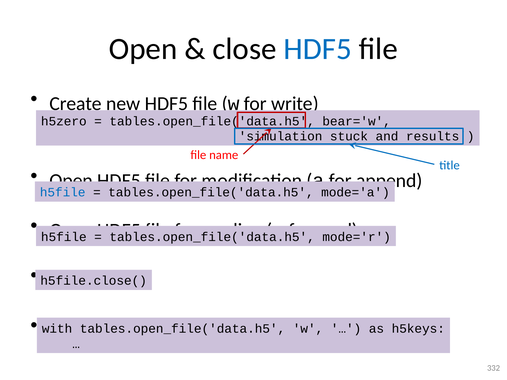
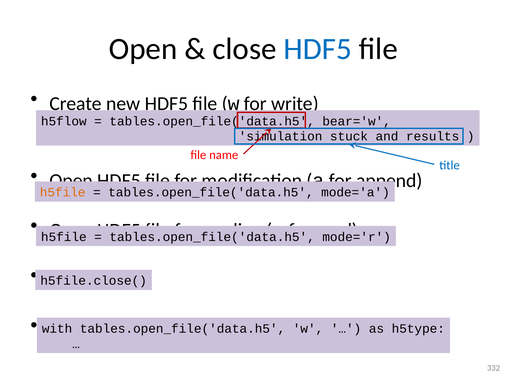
h5zero: h5zero -> h5flow (64, 121)
h5file colour: blue -> orange (63, 193)
h5keys: h5keys -> h5type (418, 329)
